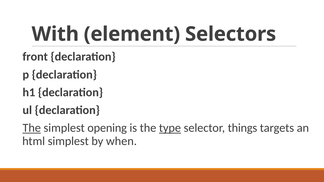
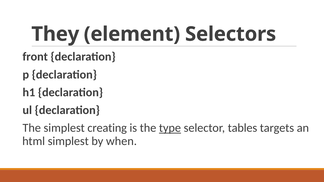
With: With -> They (55, 34)
The underline: present -> none (32, 128)
opening: opening -> creating (107, 128)
things: things -> tables (242, 128)
